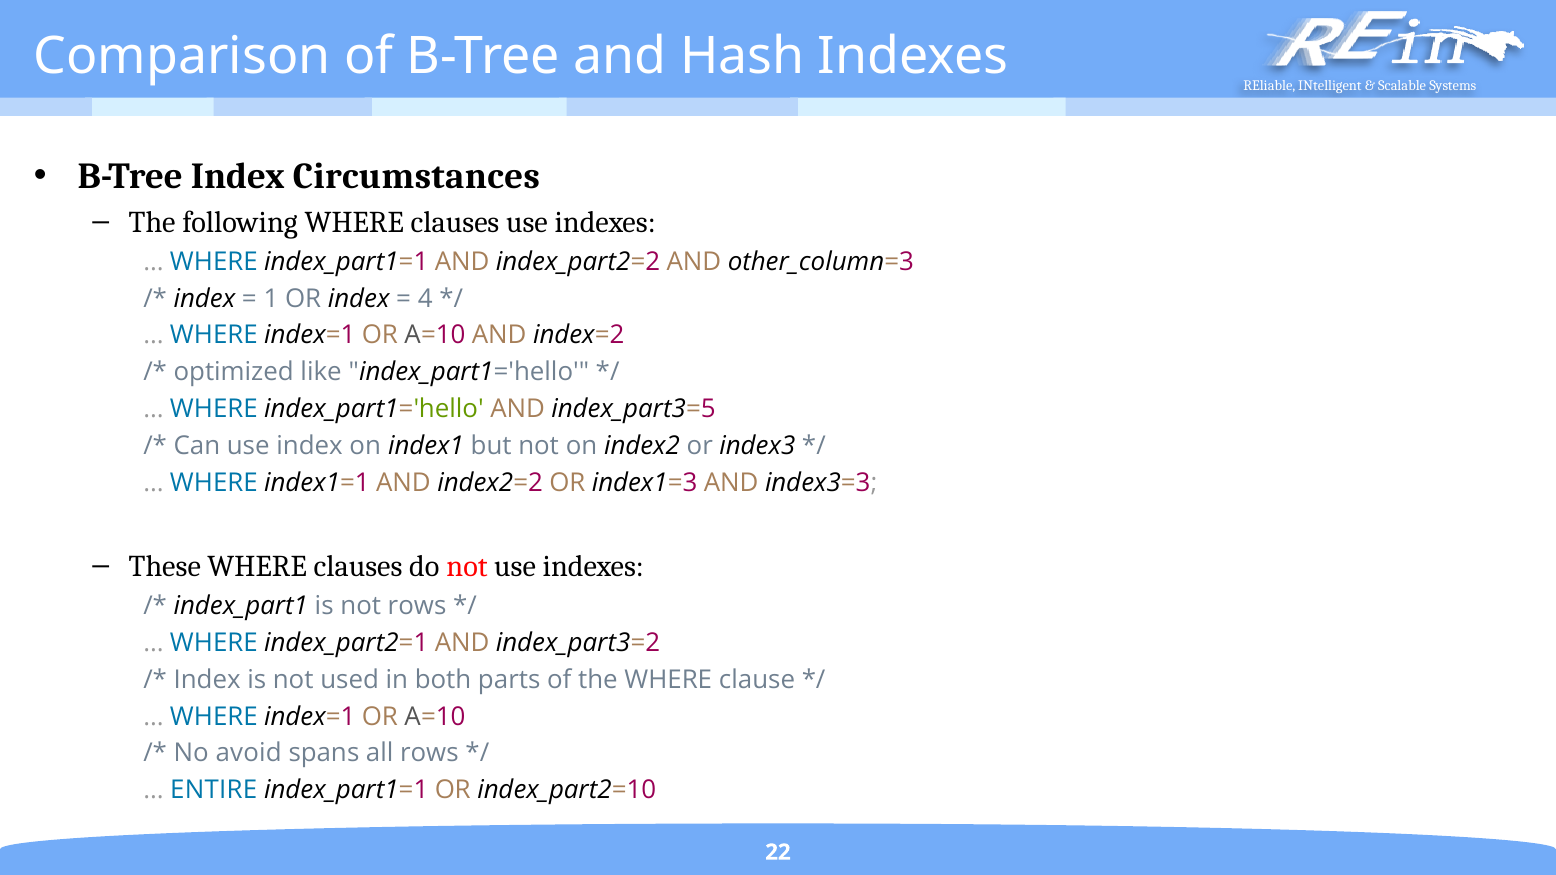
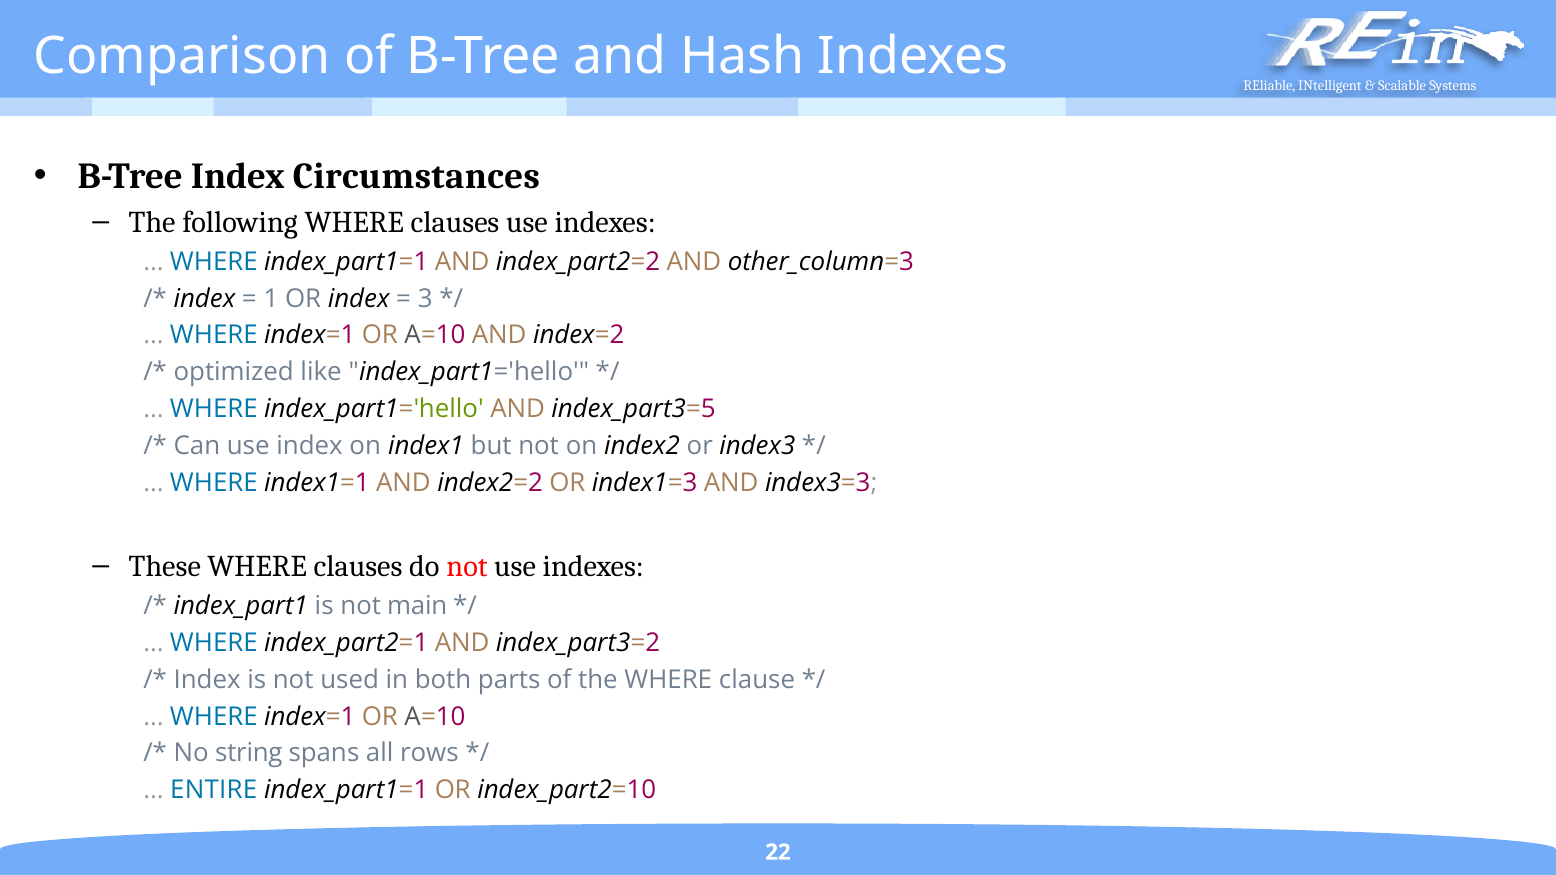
4: 4 -> 3 (425, 299)
not rows: rows -> main (417, 606)
avoid: avoid -> string (249, 754)
